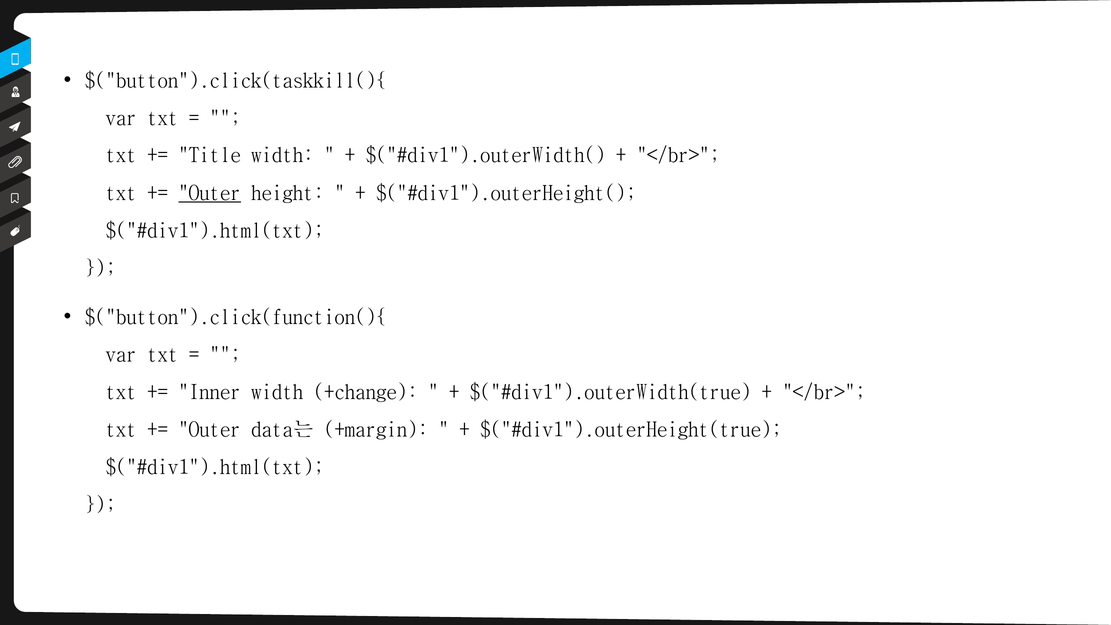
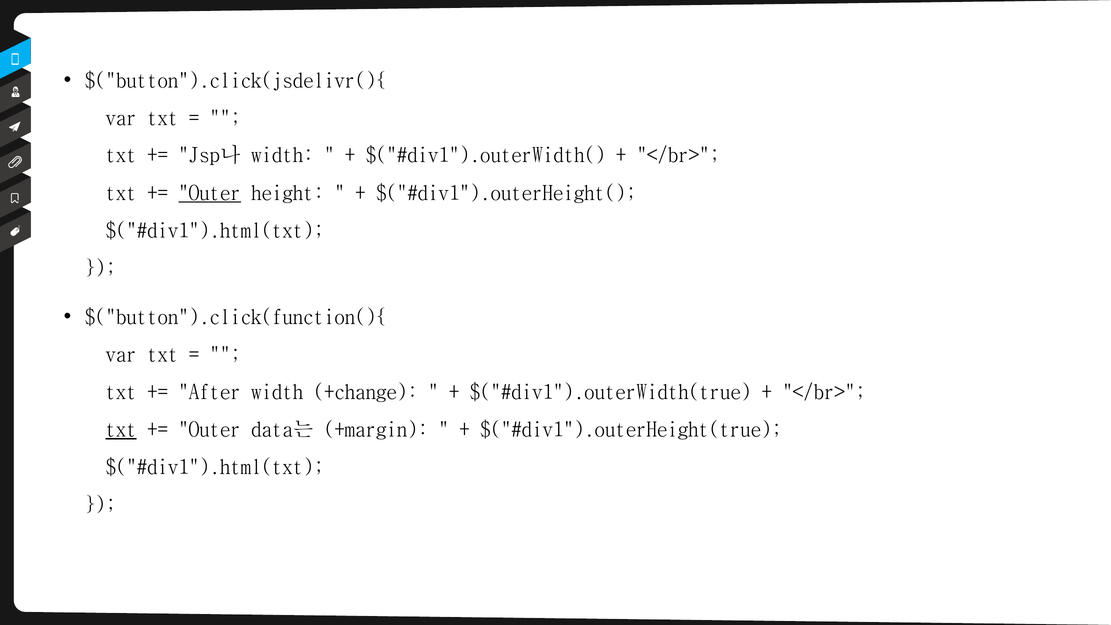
$("button").click(taskkill(){: $("button").click(taskkill(){ -> $("button").click(jsdelivr(){ (236, 81)
Title: Title -> Jsp나 (210, 156)
Inner: Inner -> After (210, 392)
txt underline: none -> present (121, 430)
